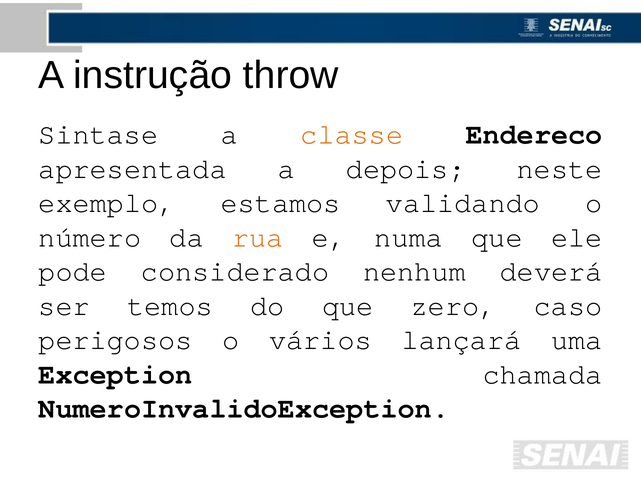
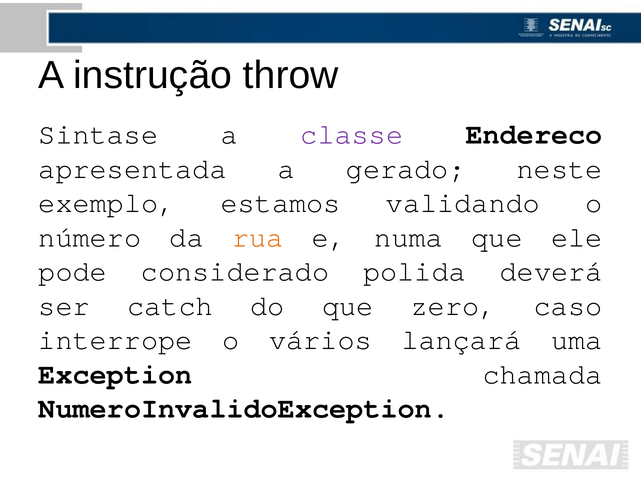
classe colour: orange -> purple (352, 134)
depois: depois -> gerado (406, 169)
nenhum: nenhum -> polida (414, 271)
temos: temos -> catch (170, 306)
perigosos: perigosos -> interrope (115, 340)
